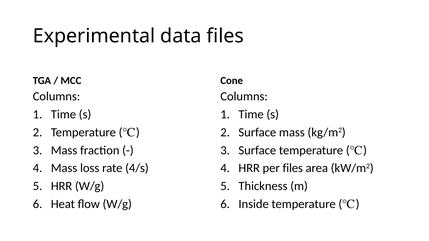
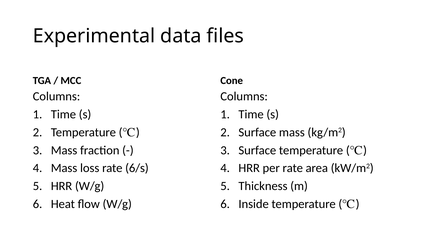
4/s: 4/s -> 6/s (137, 168)
per files: files -> rate (293, 168)
